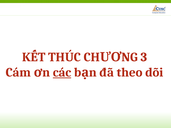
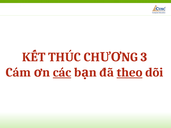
theo underline: none -> present (130, 73)
